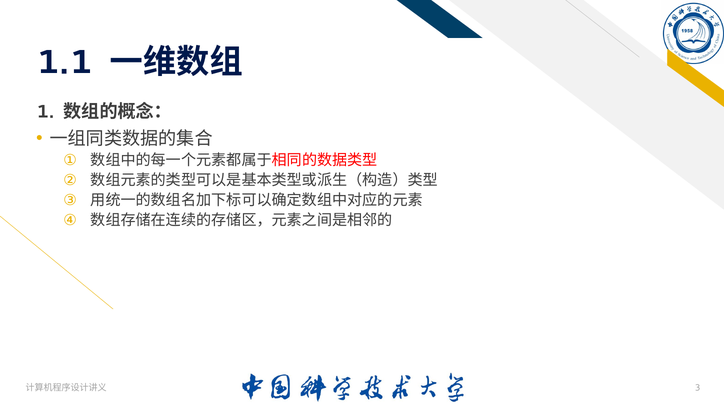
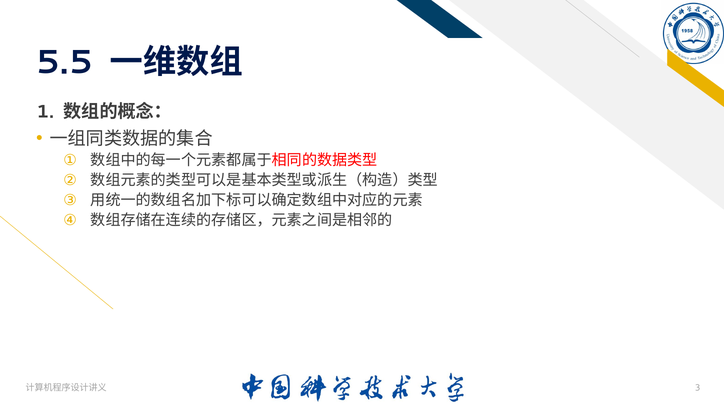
1.1: 1.1 -> 5.5 (65, 62)
